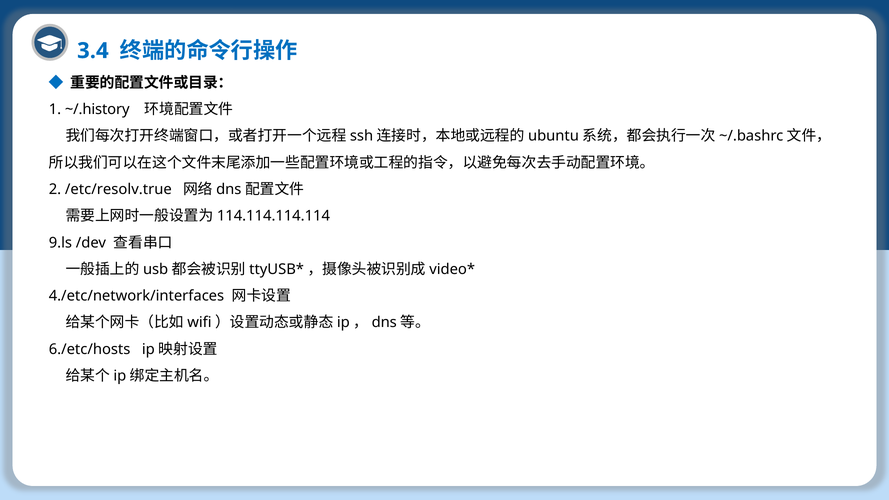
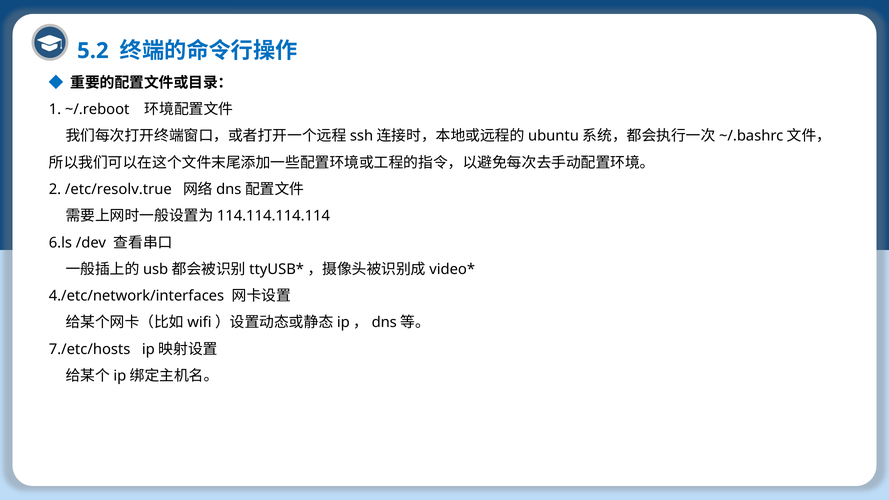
3.4: 3.4 -> 5.2 (93, 51)
~/.history: ~/.history -> ~/.reboot (97, 109)
9.ls: 9.ls -> 6.ls (60, 243)
6./etc/hosts: 6./etc/hosts -> 7./etc/hosts (90, 349)
